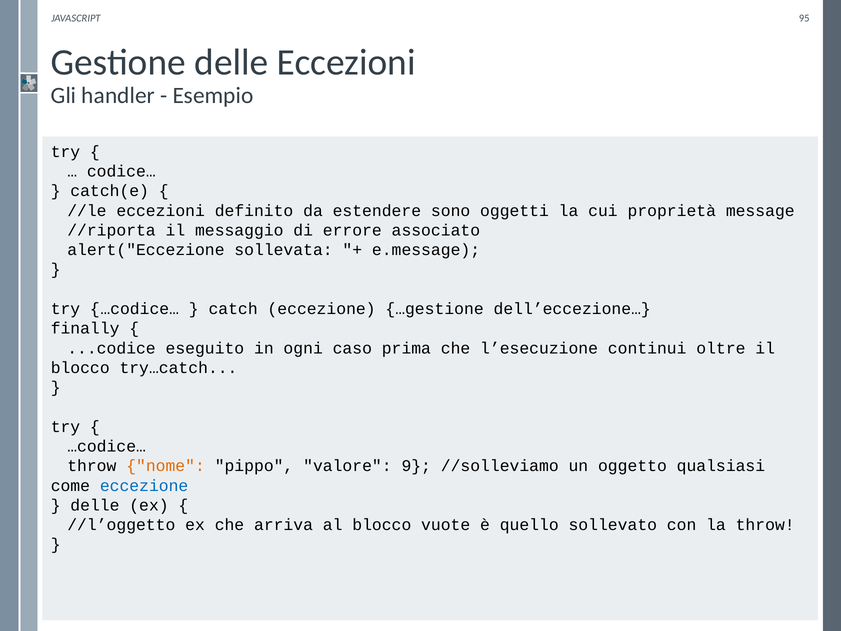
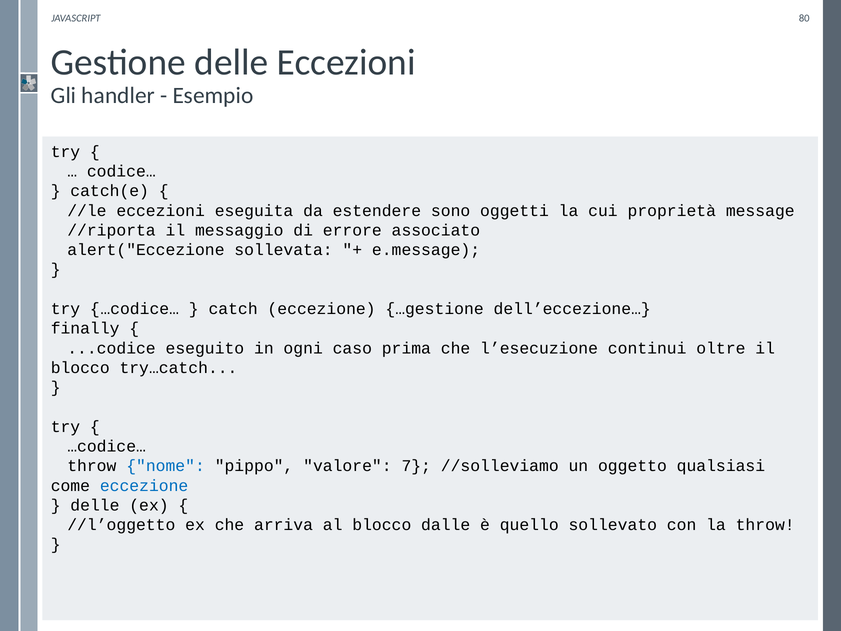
95: 95 -> 80 (804, 18)
definito: definito -> eseguita (254, 211)
nome colour: orange -> blue (166, 466)
9: 9 -> 7 (416, 466)
vuote: vuote -> dalle (446, 525)
